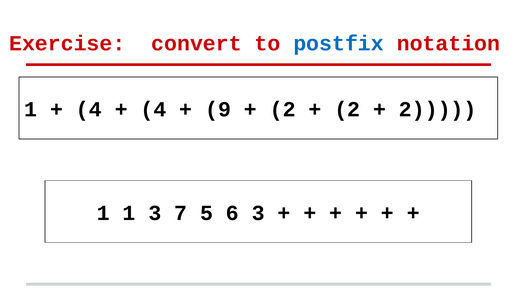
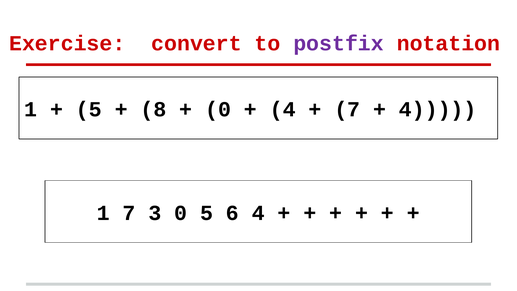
postfix colour: blue -> purple (339, 44)
4: 4 -> 5 (89, 109)
4: 4 -> 8 (153, 109)
9: 9 -> 0 (218, 109)
2: 2 -> 4 (283, 109)
2: 2 -> 7 (347, 109)
2: 2 -> 4 (438, 109)
1 1: 1 -> 7 (129, 213)
3 7: 7 -> 0 (181, 213)
6 3: 3 -> 4 (258, 213)
